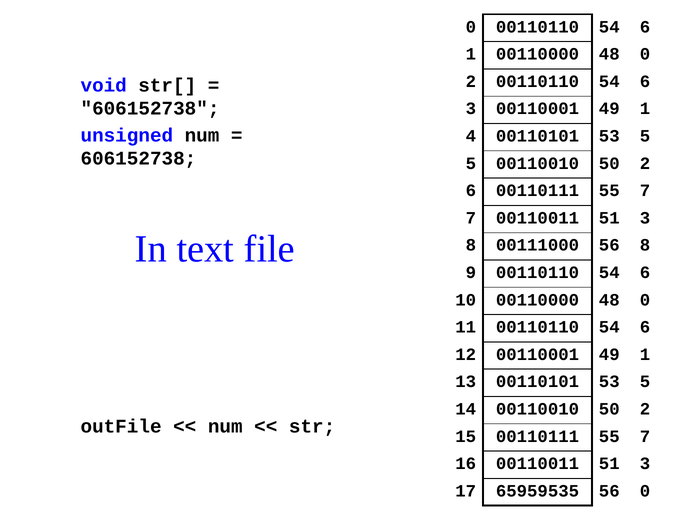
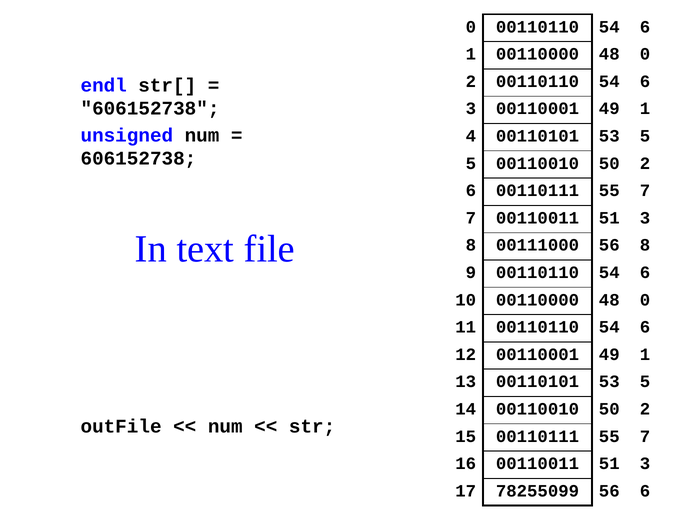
void: void -> endl (104, 85)
65959535: 65959535 -> 78255099 (537, 491)
56 0: 0 -> 6 (645, 491)
